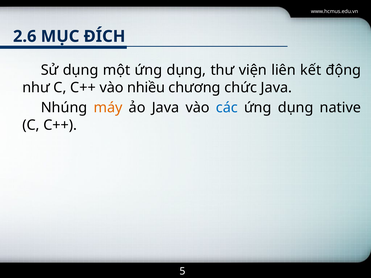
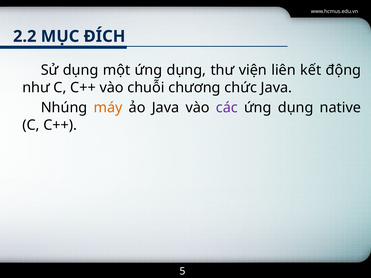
2.6: 2.6 -> 2.2 (25, 36)
nhiều: nhiều -> chuỗi (146, 88)
các colour: blue -> purple (227, 108)
